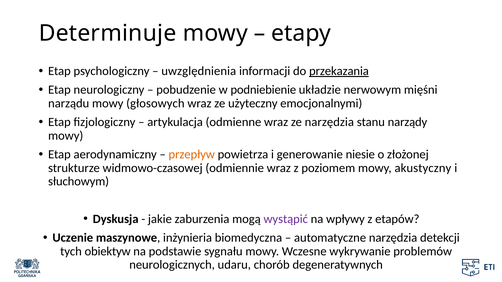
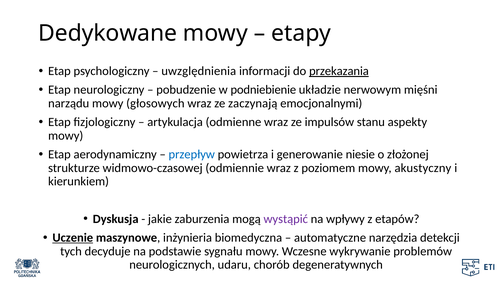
Determinuje: Determinuje -> Dedykowane (108, 33)
użyteczny: użyteczny -> zaczynają (253, 103)
ze narzędzia: narzędzia -> impulsów (329, 122)
narządy: narządy -> aspekty (407, 122)
przepływ colour: orange -> blue (192, 155)
słuchowym: słuchowym -> kierunkiem (79, 182)
Uczenie underline: none -> present (73, 238)
obiektyw: obiektyw -> decyduje (108, 252)
